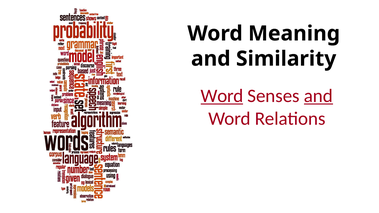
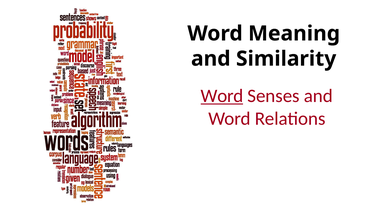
and underline: present -> none (318, 96)
